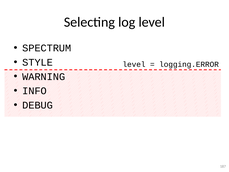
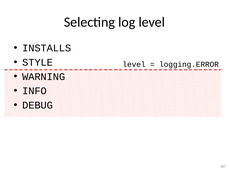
SPECTRUM: SPECTRUM -> INSTALLS (47, 48)
